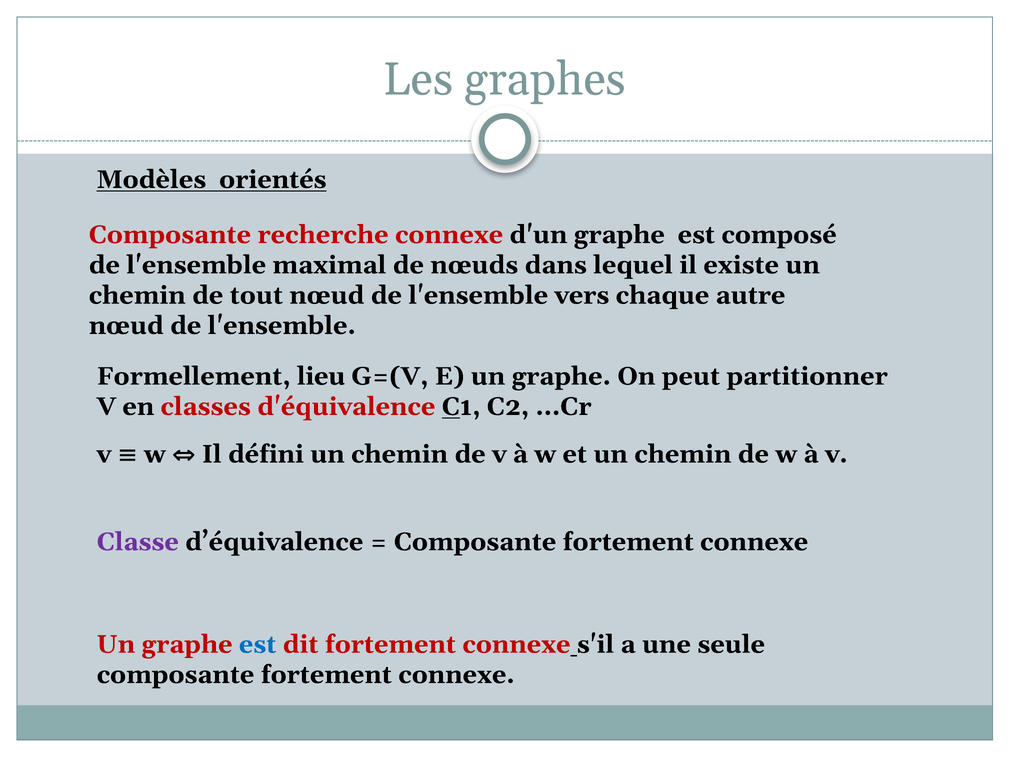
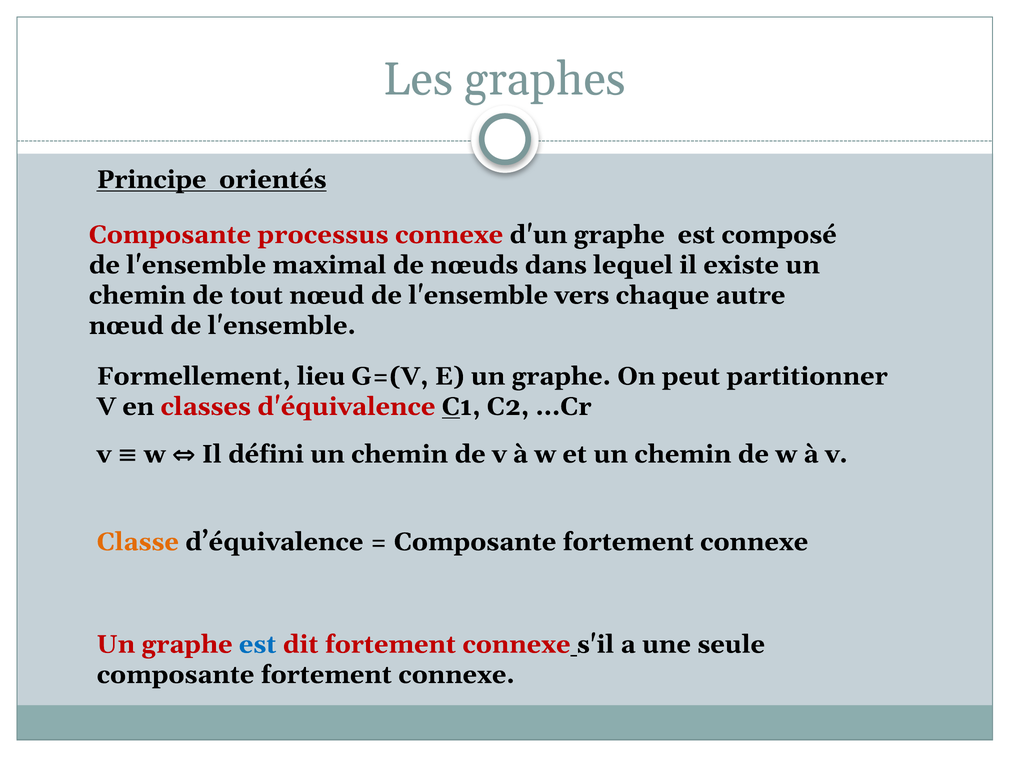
Modèles: Modèles -> Principe (152, 180)
recherche: recherche -> processus (323, 235)
Classe colour: purple -> orange (138, 542)
